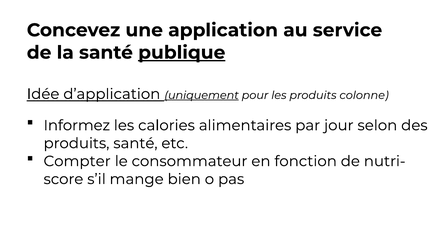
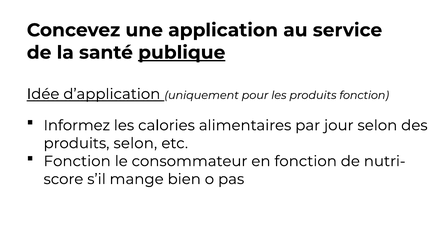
uniquement underline: present -> none (202, 95)
produits colonne: colonne -> fonction (364, 95)
produits santé: santé -> selon (135, 143)
Compter: Compter -> Fonction (77, 161)
